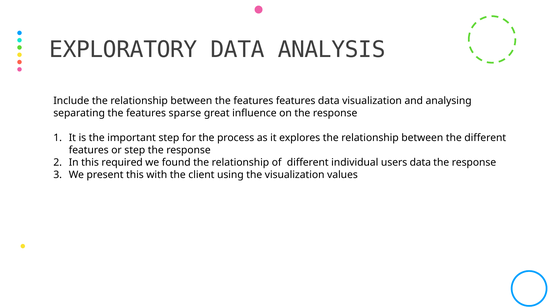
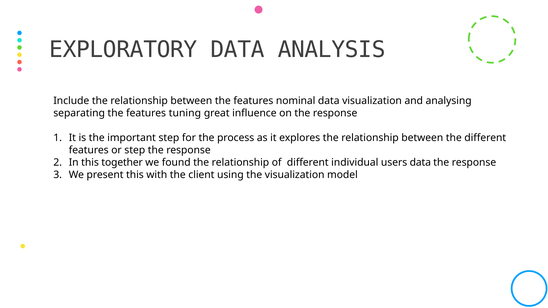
features features: features -> nominal (296, 101)
sparse: sparse -> tuning (185, 113)
required: required -> together (122, 162)
values: values -> model (342, 175)
